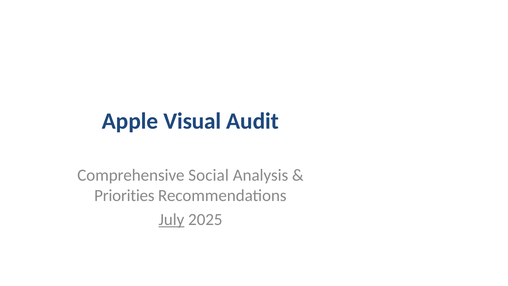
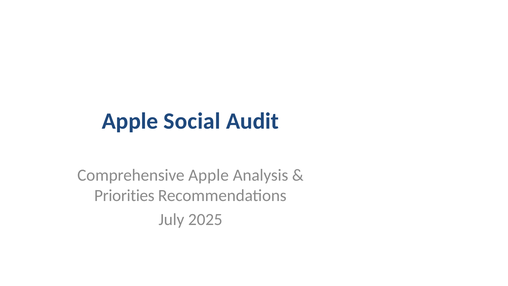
Visual: Visual -> Social (192, 121)
Comprehensive Social: Social -> Apple (209, 175)
July underline: present -> none (171, 219)
